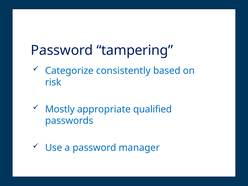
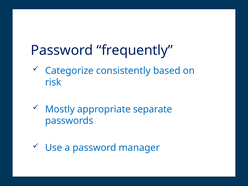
tampering: tampering -> frequently (135, 50)
qualified: qualified -> separate (153, 109)
